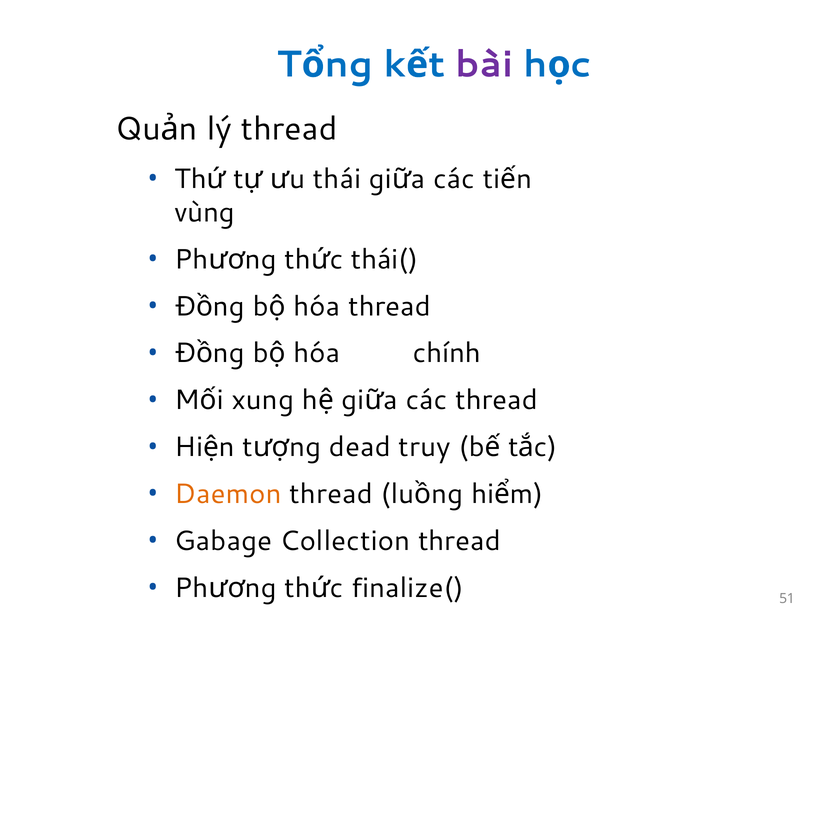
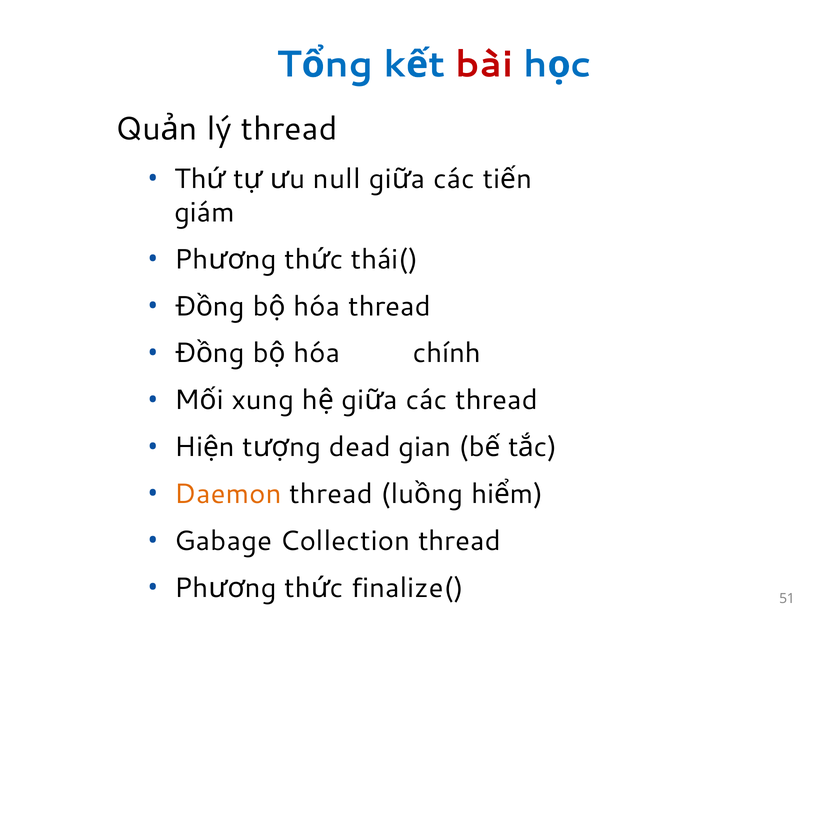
bài colour: purple -> red (484, 65)
thái: thái -> null (337, 179)
vùng: vùng -> giám (205, 212)
truy: truy -> gian (425, 447)
